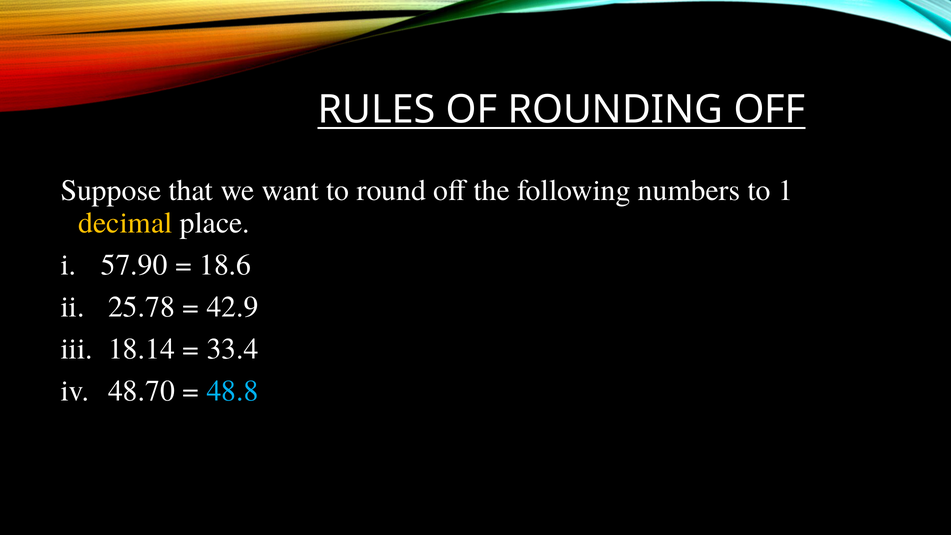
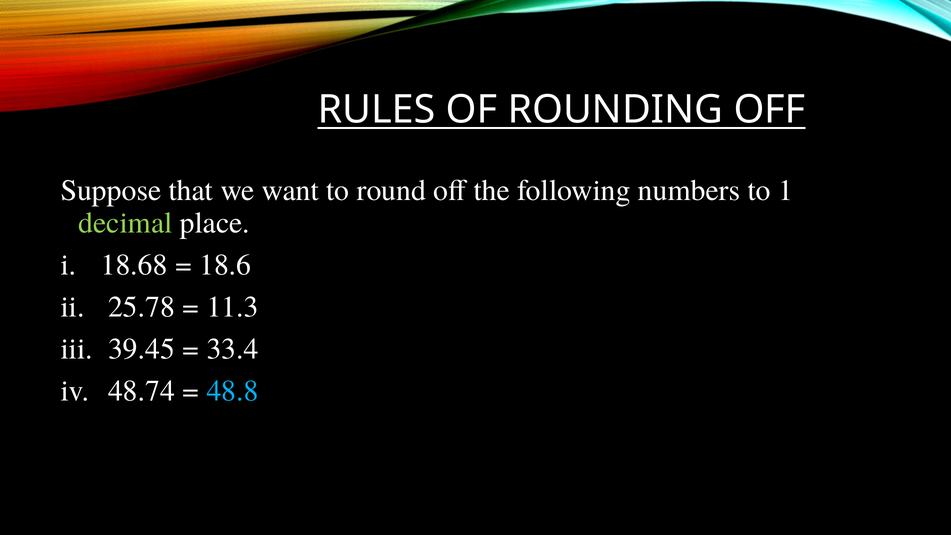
decimal colour: yellow -> light green (125, 223)
57.90: 57.90 -> 18.68 (134, 265)
42.9: 42.9 -> 11.3 (233, 307)
18.14: 18.14 -> 39.45 (142, 349)
48.70: 48.70 -> 48.74 (142, 391)
